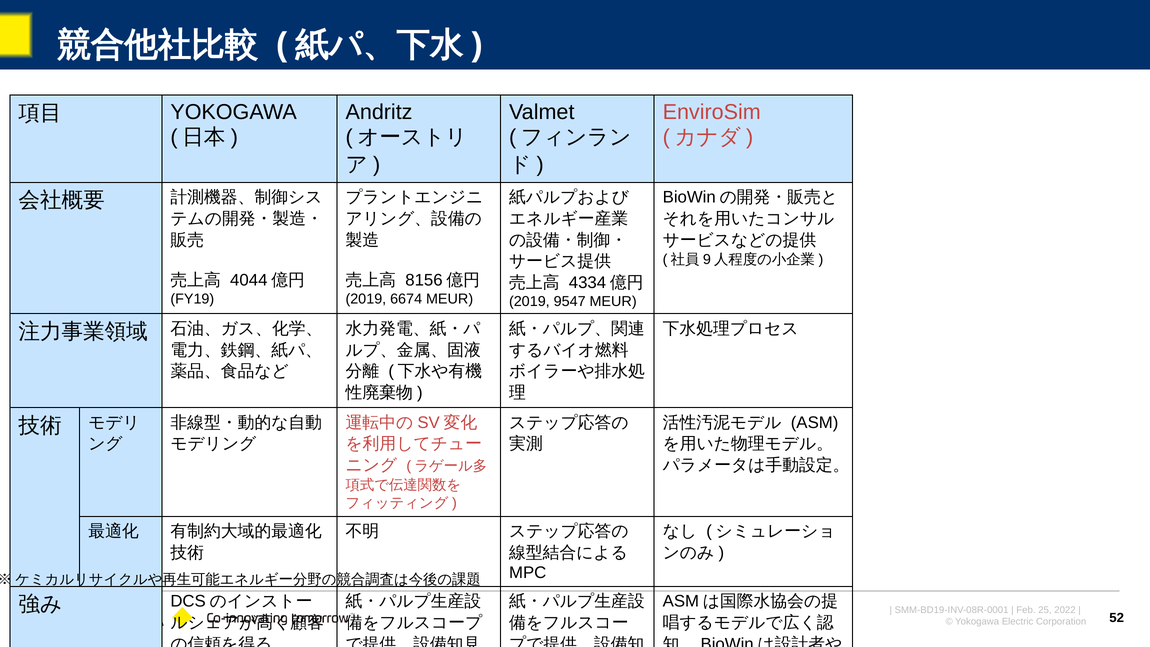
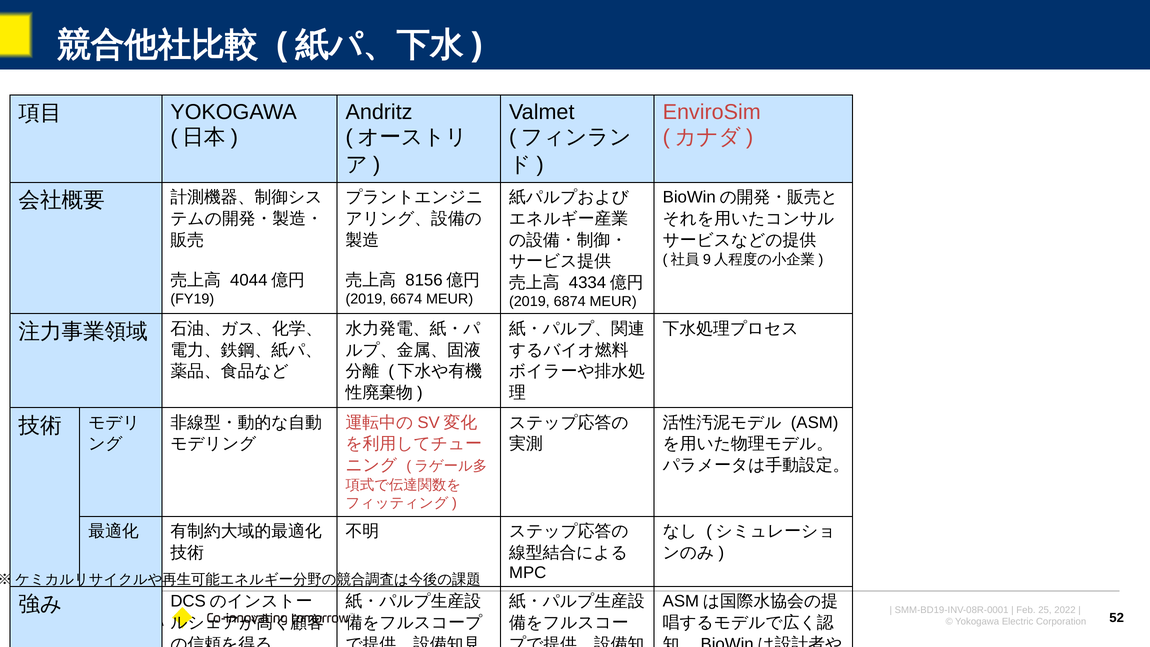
9547: 9547 -> 6874 (570, 302)
